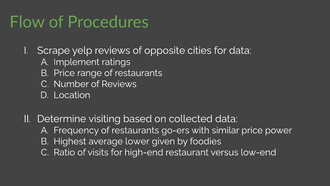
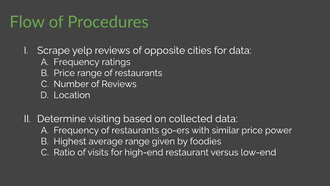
Implement: Implement -> Frequency (77, 62)
average lower: lower -> range (137, 141)
